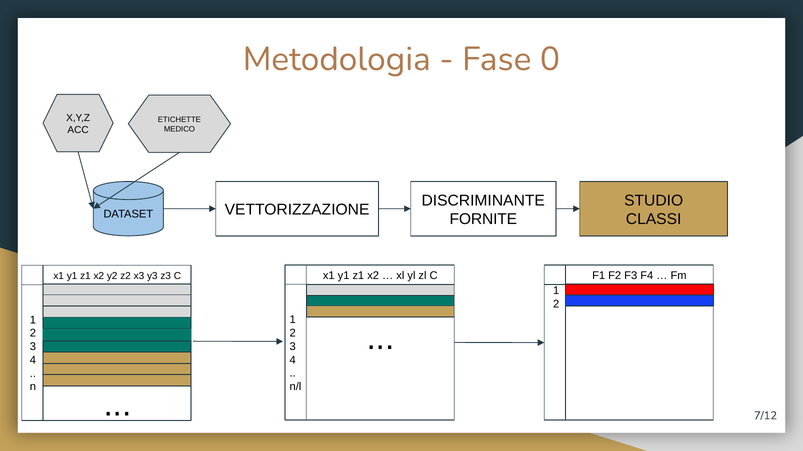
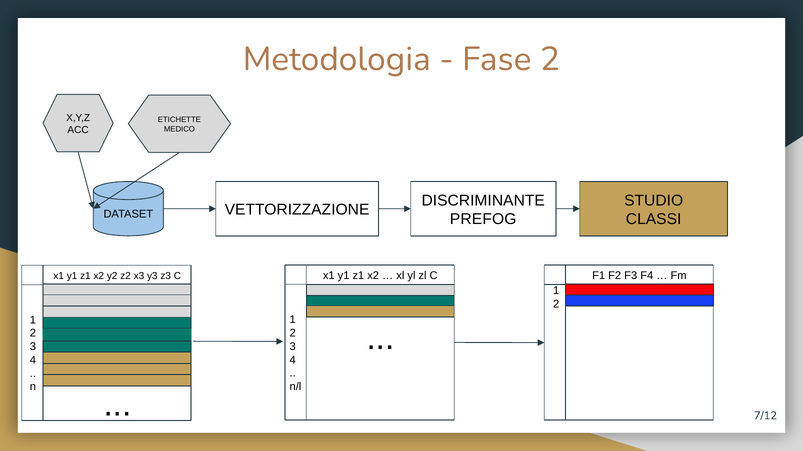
Fase 0: 0 -> 2 (550, 59)
FORNITE: FORNITE -> PREFOG (483, 219)
